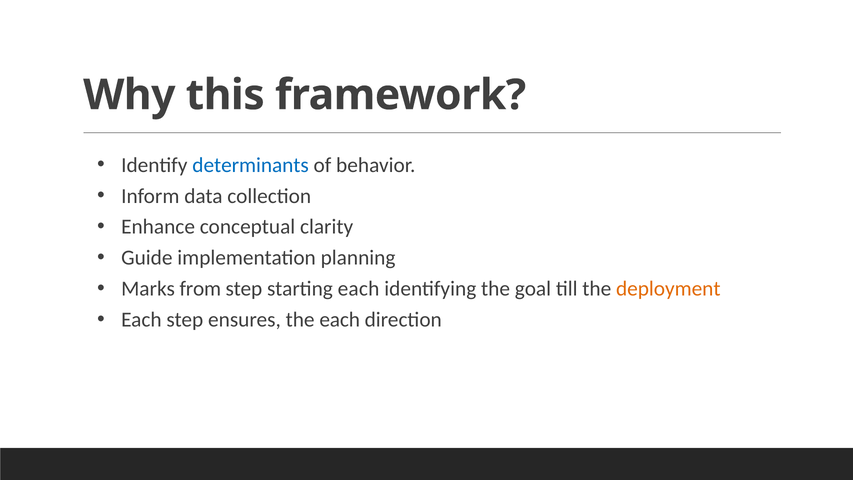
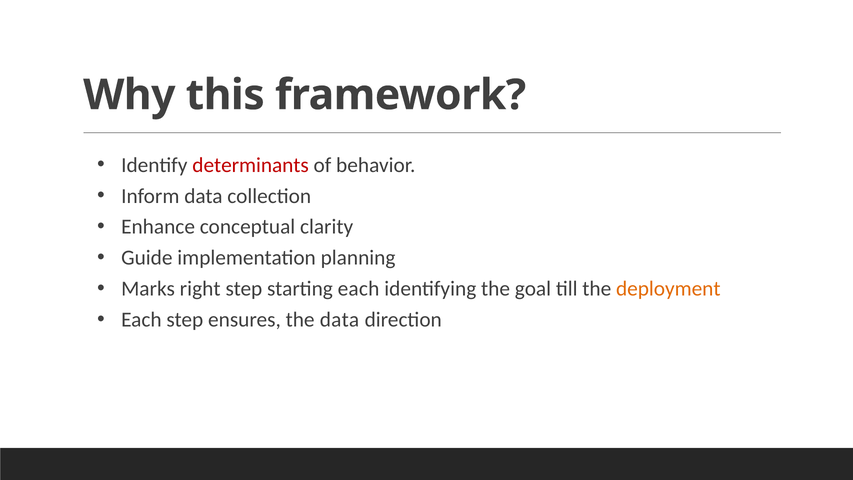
determinants colour: blue -> red (251, 165)
from: from -> right (200, 289)
the each: each -> data (340, 320)
